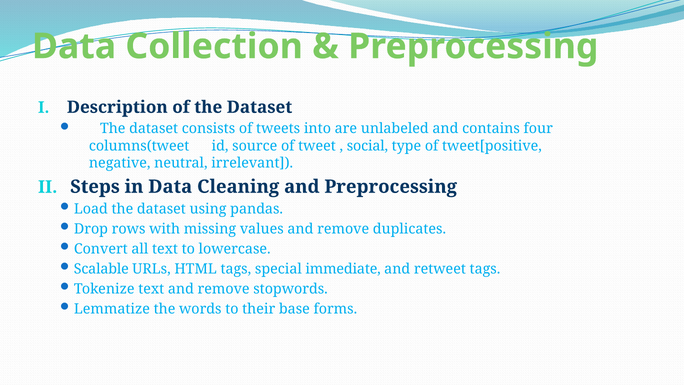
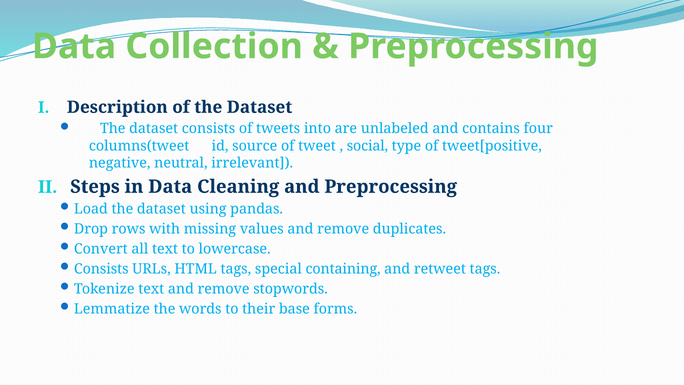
Scalable: Scalable -> Consists (101, 269)
immediate: immediate -> containing (343, 269)
